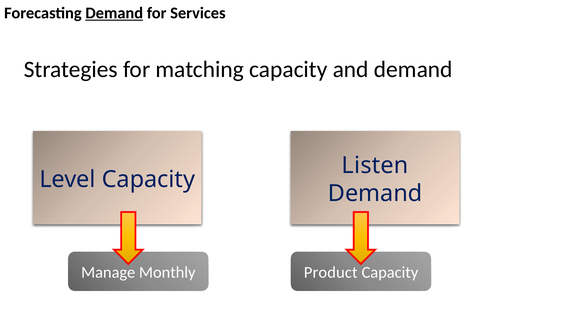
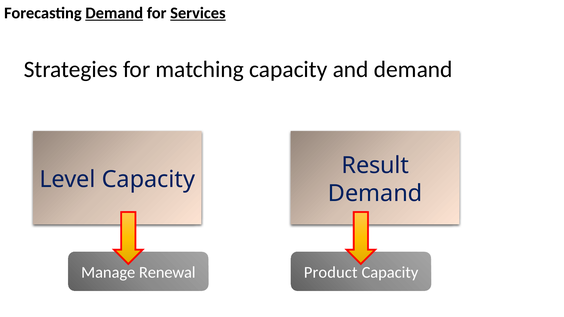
Services underline: none -> present (198, 13)
Listen: Listen -> Result (375, 165)
Monthly: Monthly -> Renewal (167, 273)
